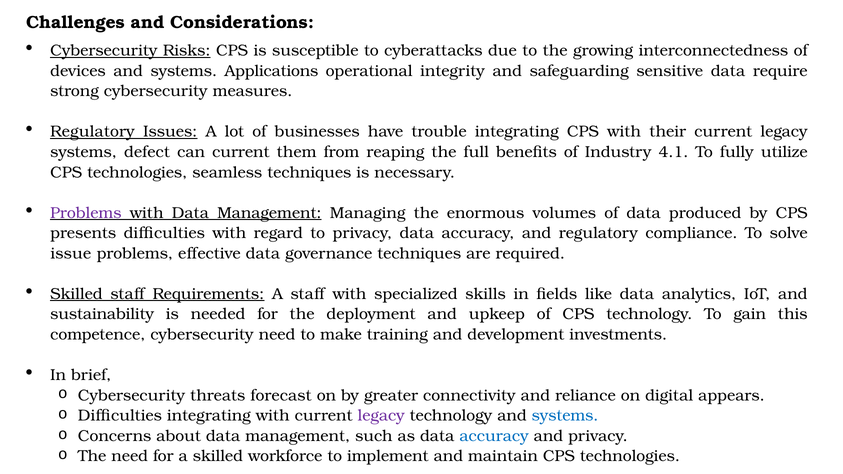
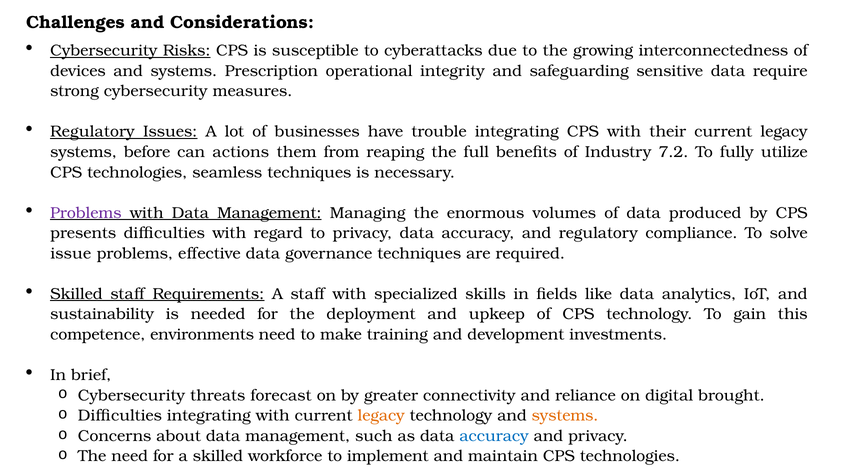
Applications: Applications -> Prescription (271, 71)
defect: defect -> before (147, 152)
can current: current -> actions (241, 152)
4.1: 4.1 -> 7.2 (673, 152)
competence cybersecurity: cybersecurity -> environments (202, 335)
appears: appears -> brought (731, 396)
legacy colour: purple -> orange (381, 416)
systems colour: blue -> orange (565, 416)
